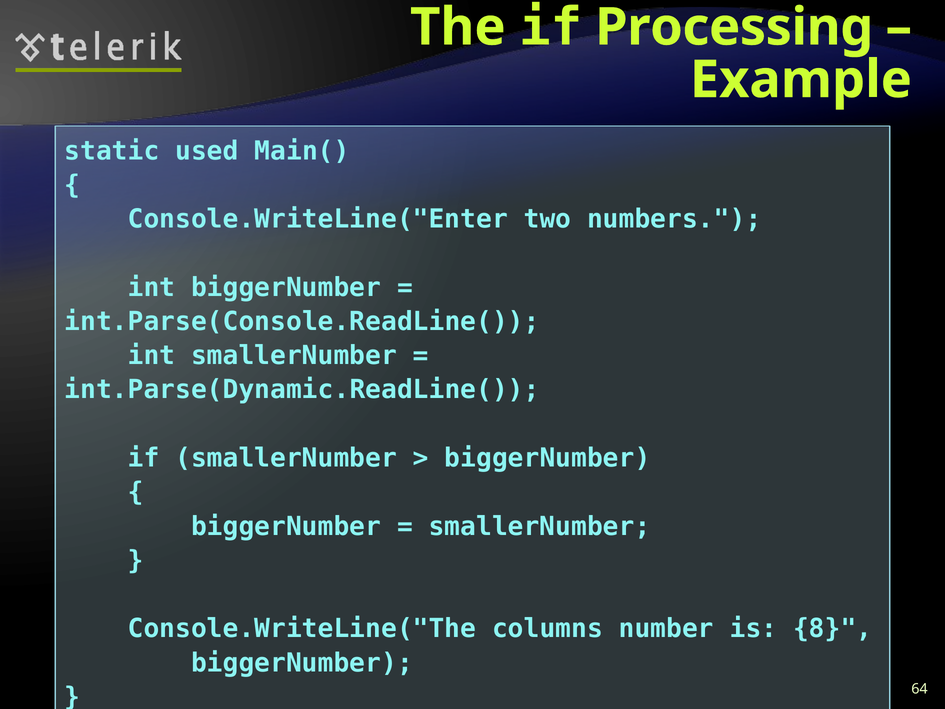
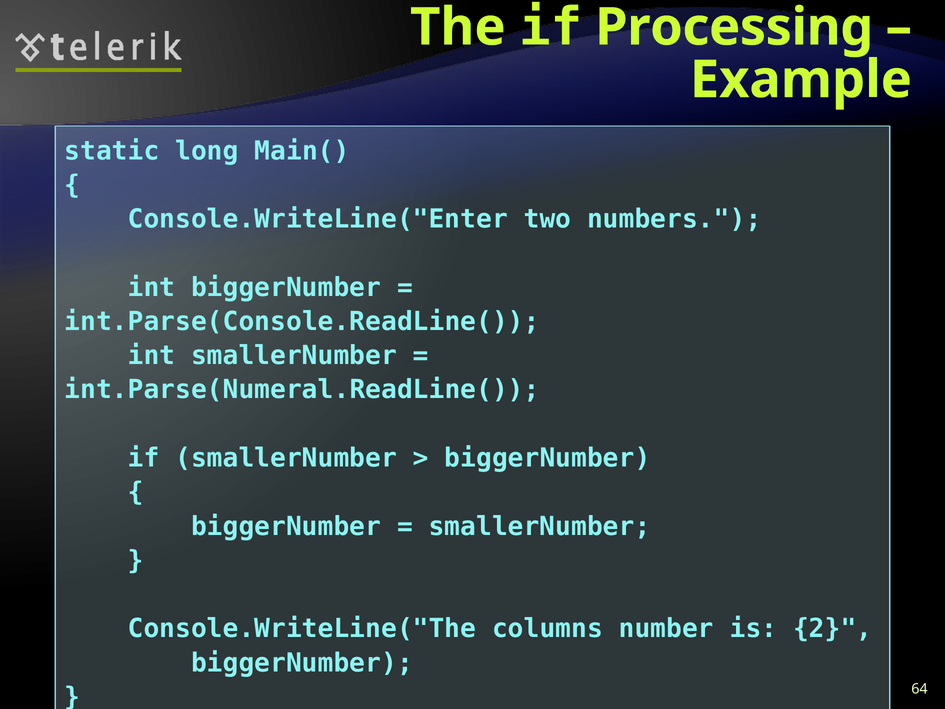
used: used -> long (207, 151)
int.Parse(Dynamic.ReadLine(: int.Parse(Dynamic.ReadLine( -> int.Parse(Numeral.ReadLine( (302, 390)
8: 8 -> 2 (833, 628)
